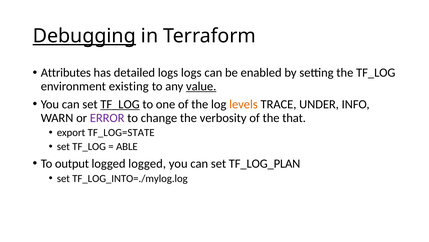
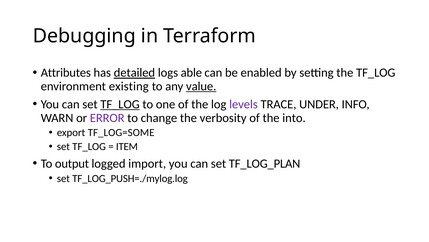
Debugging underline: present -> none (84, 36)
detailed underline: none -> present (134, 73)
logs logs: logs -> able (191, 73)
levels colour: orange -> purple (243, 104)
that: that -> into (294, 118)
TF_LOG=STATE: TF_LOG=STATE -> TF_LOG=SOME (121, 132)
ABLE: ABLE -> ITEM (127, 146)
logged logged: logged -> import (147, 163)
TF_LOG_INTO=./mylog.log: TF_LOG_INTO=./mylog.log -> TF_LOG_PUSH=./mylog.log (130, 178)
